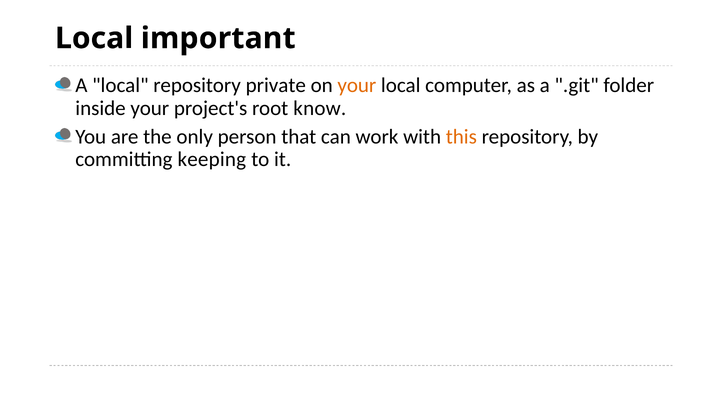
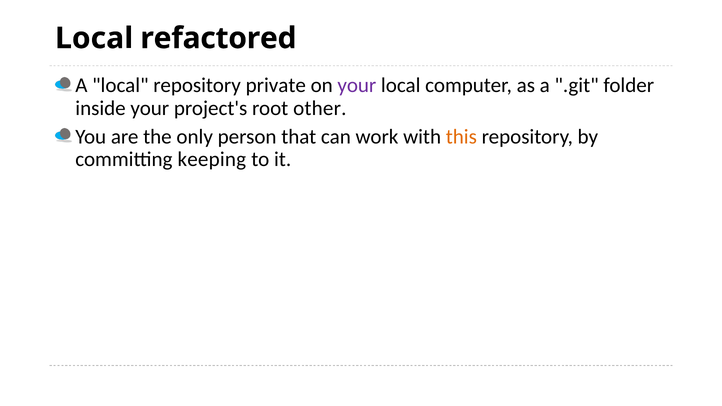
important: important -> refactored (218, 38)
your colour: orange -> purple (357, 86)
know: know -> other (320, 108)
